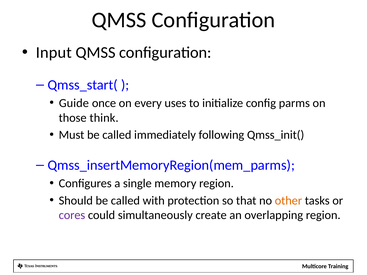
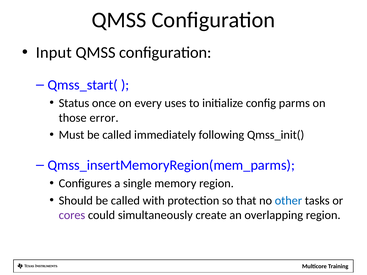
Guide: Guide -> Status (74, 103)
think: think -> error (104, 118)
other colour: orange -> blue (288, 201)
